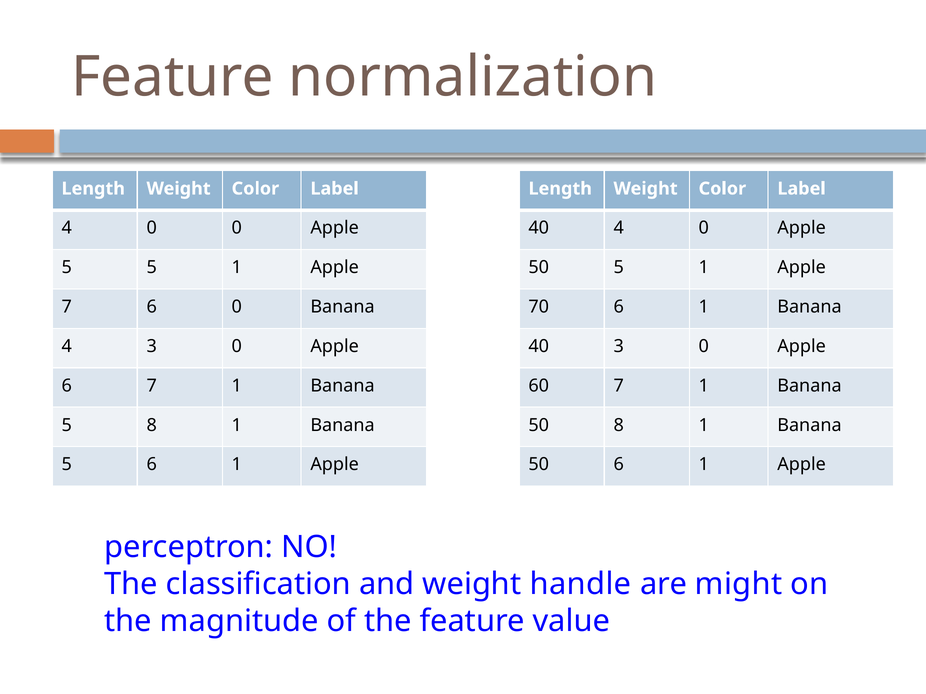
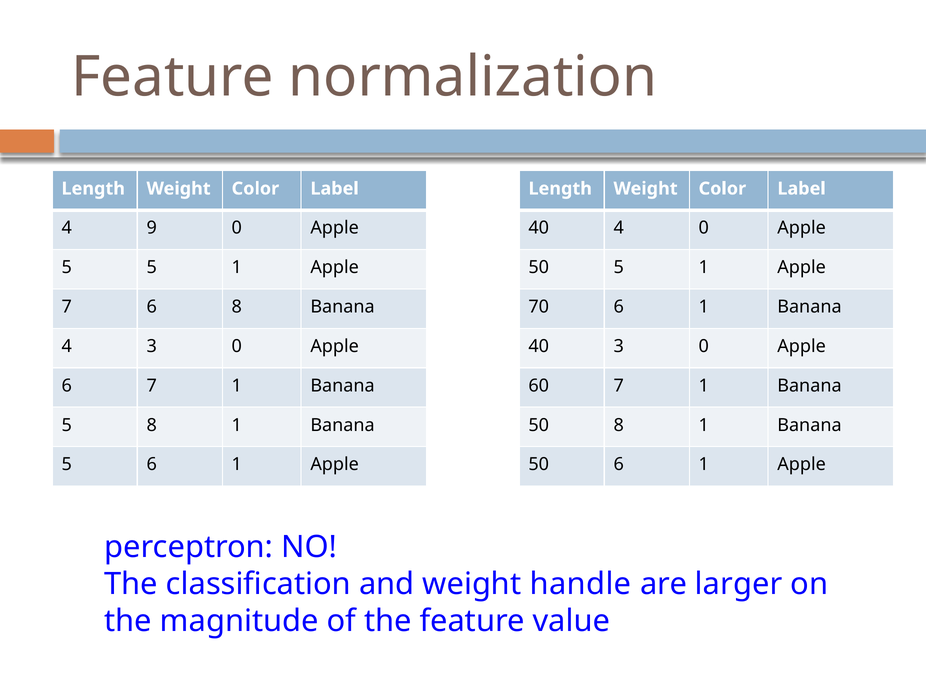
0: 0 -> 9 (152, 228)
6 0: 0 -> 8 (237, 307)
might: might -> larger (739, 585)
